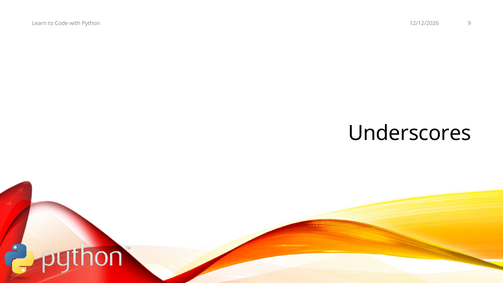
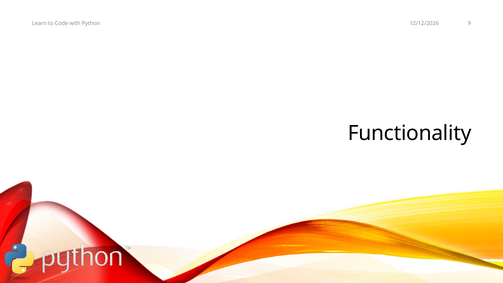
Underscores: Underscores -> Functionality (410, 133)
